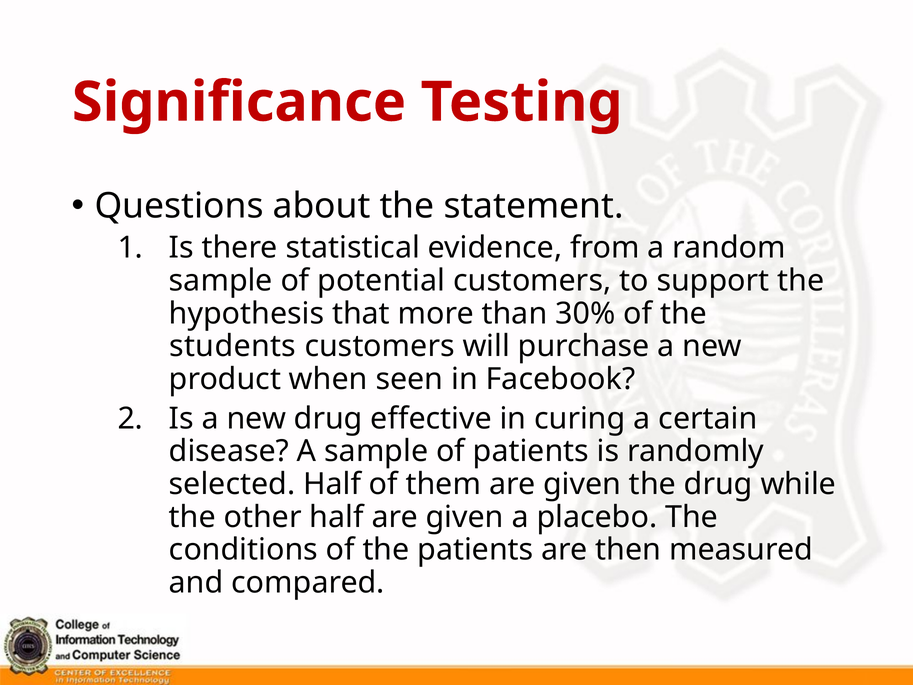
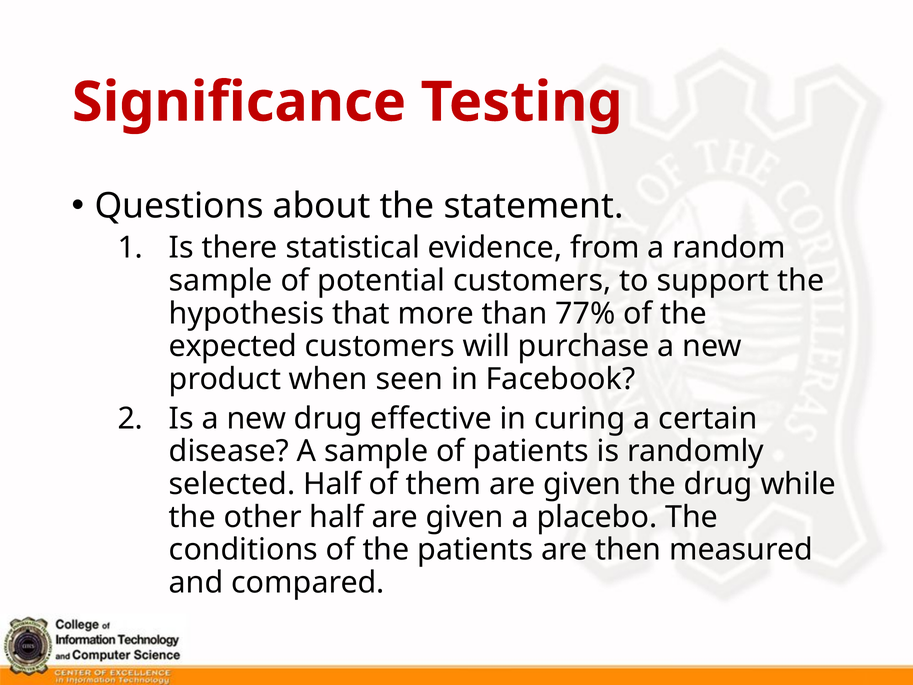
30%: 30% -> 77% (585, 313)
students: students -> expected (233, 346)
